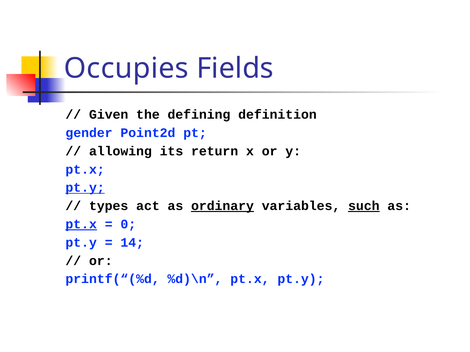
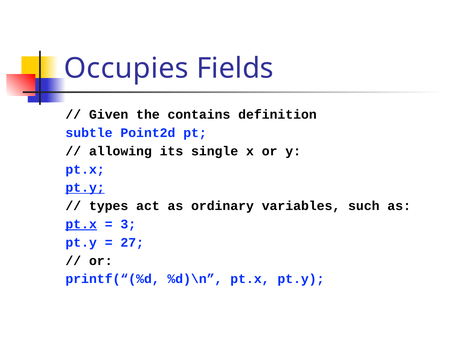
defining: defining -> contains (199, 115)
gender: gender -> subtle (89, 133)
return: return -> single (215, 151)
ordinary underline: present -> none (222, 206)
such underline: present -> none (364, 206)
0: 0 -> 3 (128, 225)
14: 14 -> 27 (132, 243)
